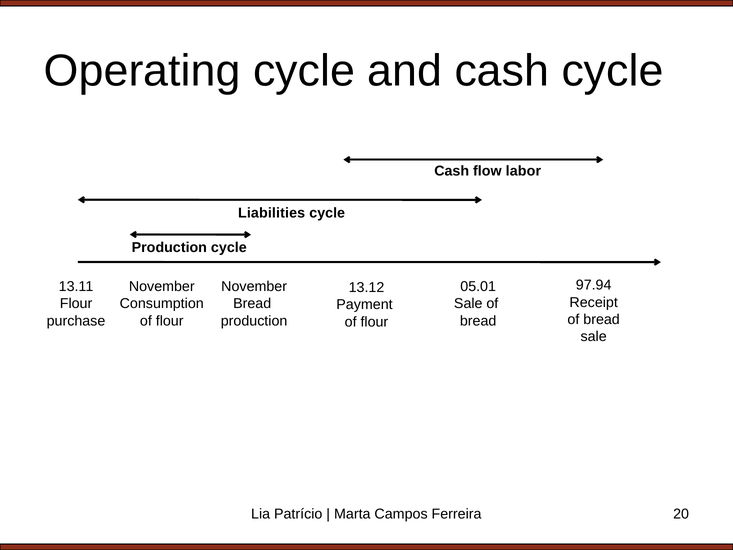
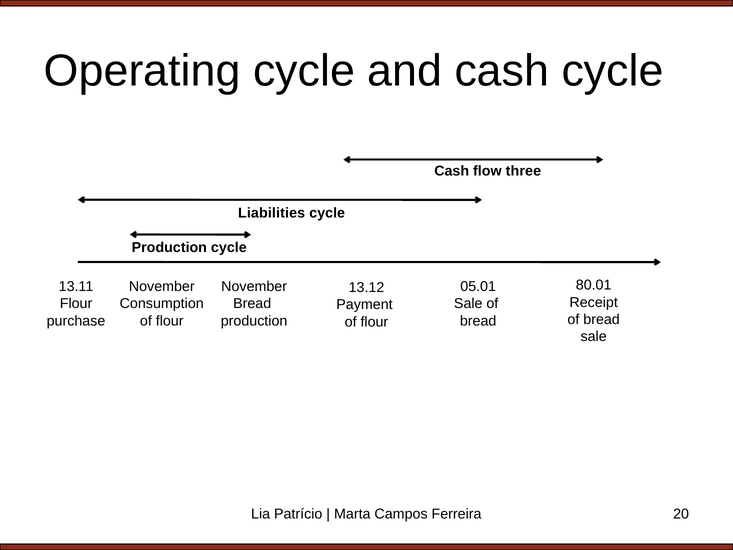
labor: labor -> three (523, 171)
97.94: 97.94 -> 80.01 (594, 285)
